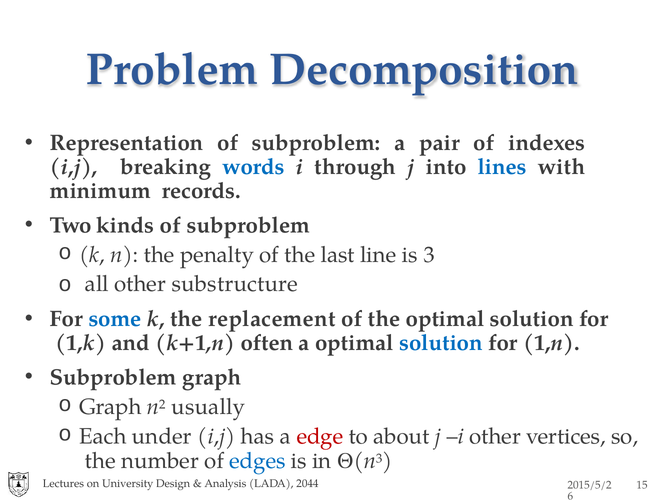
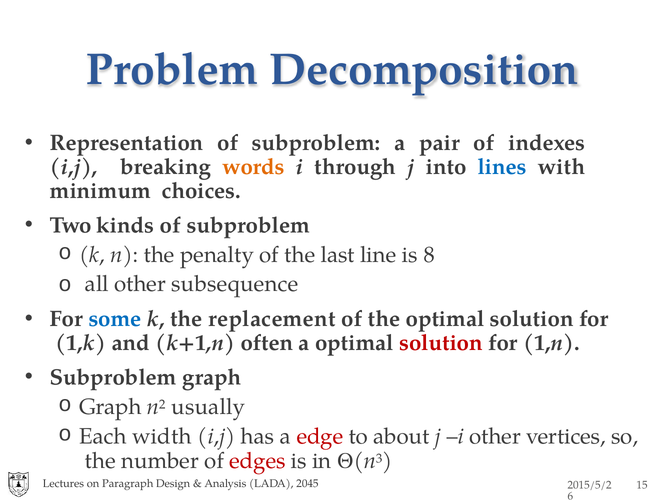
words colour: blue -> orange (254, 167)
records: records -> choices (201, 191)
3: 3 -> 8 (429, 255)
substructure: substructure -> subsequence (235, 284)
solution colour: blue -> red (441, 343)
under: under -> width (162, 437)
edges colour: blue -> red (257, 461)
University: University -> Paragraph (128, 484)
2044: 2044 -> 2045 (307, 484)
